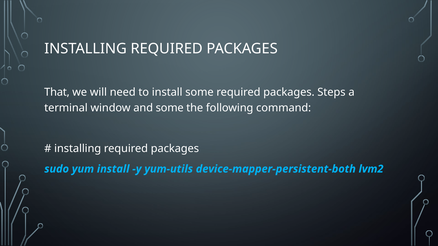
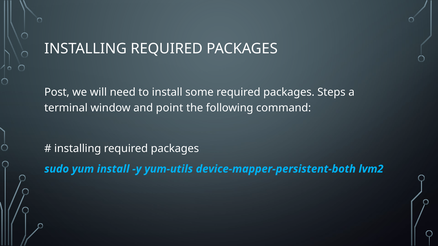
That: That -> Post (57, 92)
and some: some -> point (170, 108)
